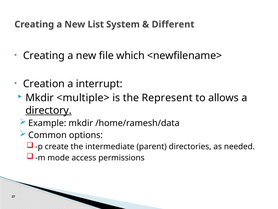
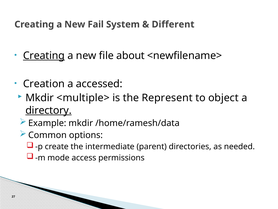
List: List -> Fail (96, 24)
Creating underline: none -> present (44, 55)
which: which -> about (131, 55)
interrupt: interrupt -> accessed (99, 84)
allows: allows -> object (223, 98)
